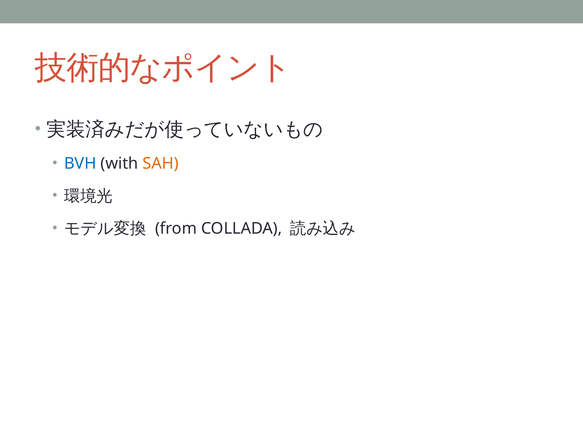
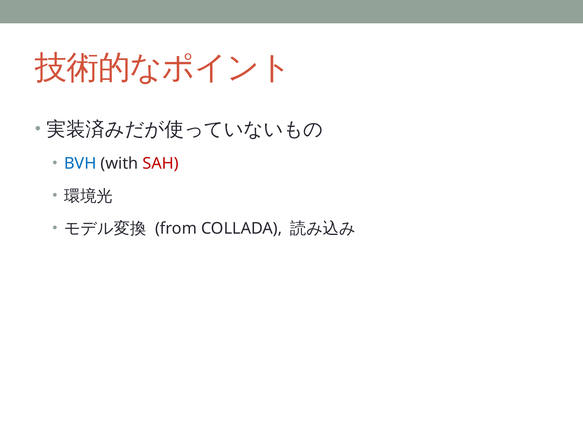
SAH colour: orange -> red (161, 164)
